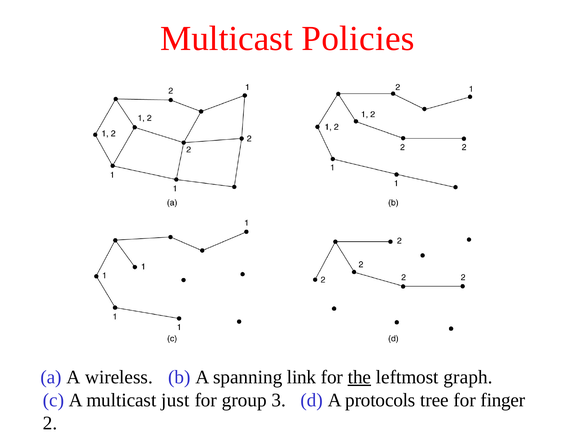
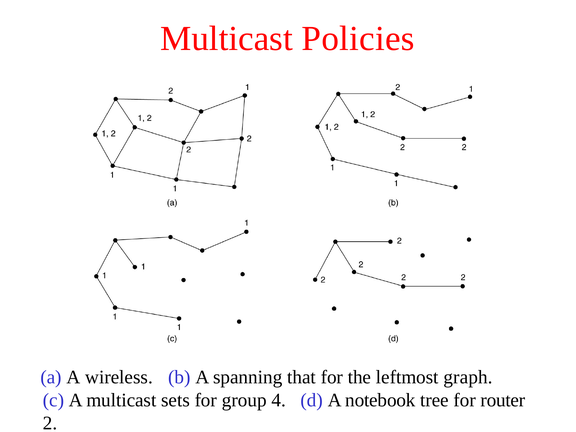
link: link -> that (301, 377)
the underline: present -> none (359, 377)
just: just -> sets (176, 400)
3: 3 -> 4 (279, 400)
protocols: protocols -> notebook (380, 400)
finger: finger -> router (503, 400)
